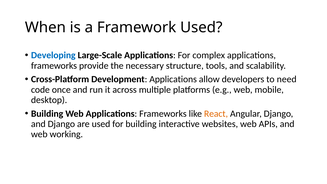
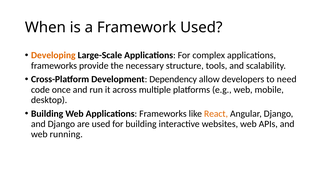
Developing colour: blue -> orange (53, 55)
Development Applications: Applications -> Dependency (173, 79)
working: working -> running (66, 134)
